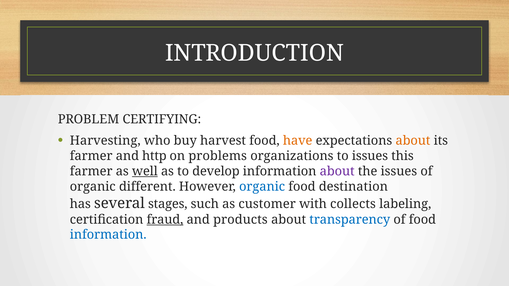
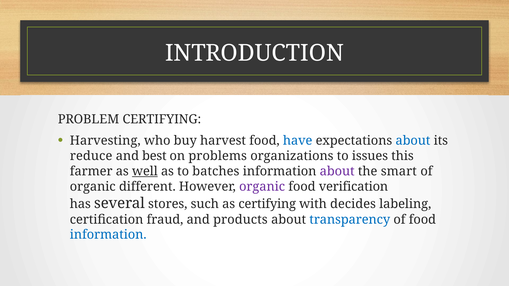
have colour: orange -> blue (298, 141)
about colour: orange -> blue (413, 141)
farmer: farmer -> reduce (91, 156)
http: http -> best (154, 156)
develop: develop -> batches (216, 171)
the issues: issues -> smart (399, 171)
organic colour: blue -> purple (262, 187)
destination: destination -> verification (353, 187)
stages: stages -> stores (168, 204)
as customer: customer -> certifying (267, 204)
collects: collects -> decides (353, 204)
fraud underline: present -> none (165, 220)
